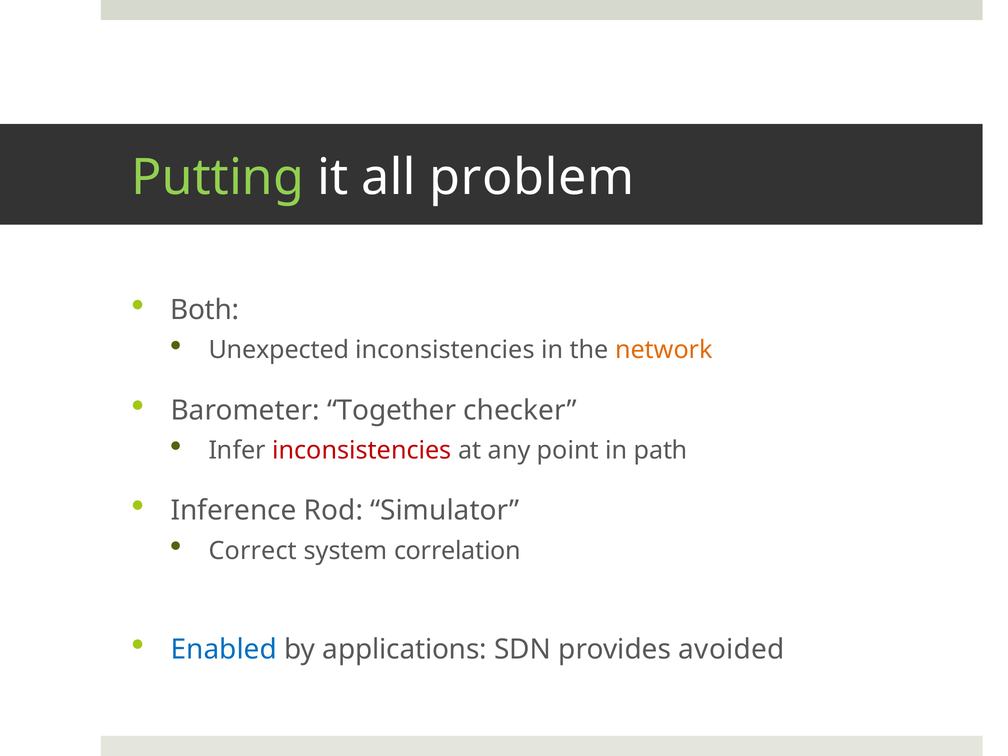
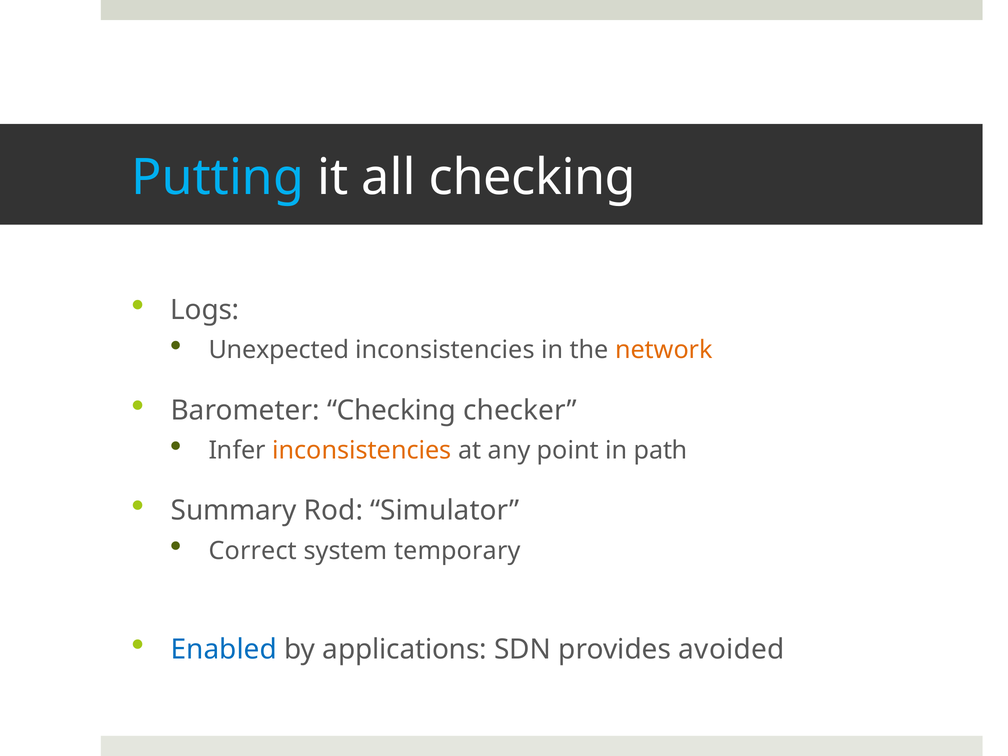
Putting colour: light green -> light blue (218, 178)
all problem: problem -> checking (532, 178)
Both: Both -> Logs (205, 310)
Barometer Together: Together -> Checking (392, 410)
inconsistencies colour: red -> orange (362, 450)
Inference: Inference -> Summary (234, 511)
correlation: correlation -> temporary (457, 551)
